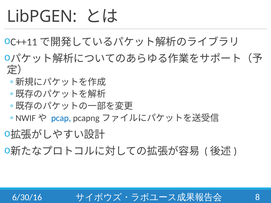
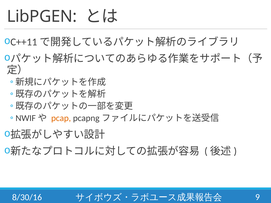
pcap colour: blue -> orange (61, 118)
6/30/16: 6/30/16 -> 8/30/16 (27, 197)
8: 8 -> 9 (257, 197)
